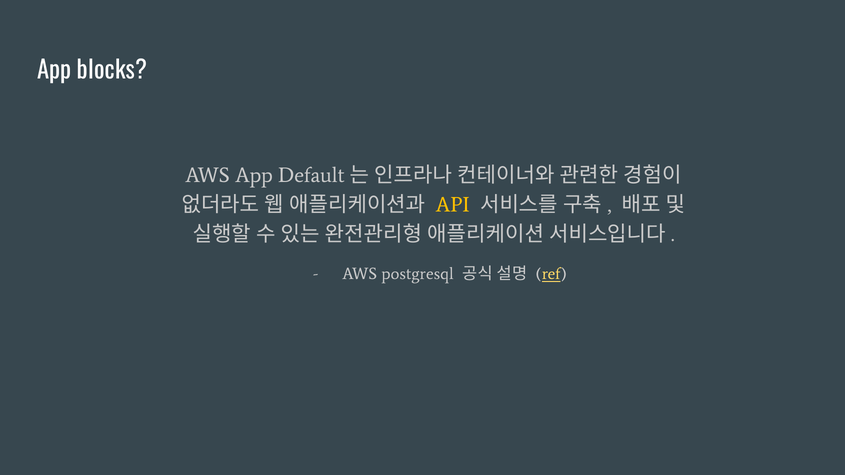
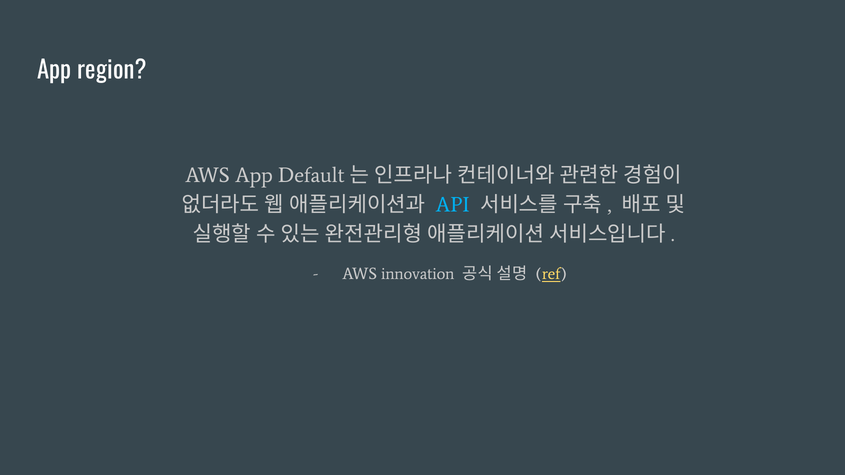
blocks: blocks -> region (112, 71)
API colour: yellow -> light blue (453, 205)
postgresql: postgresql -> innovation (418, 274)
